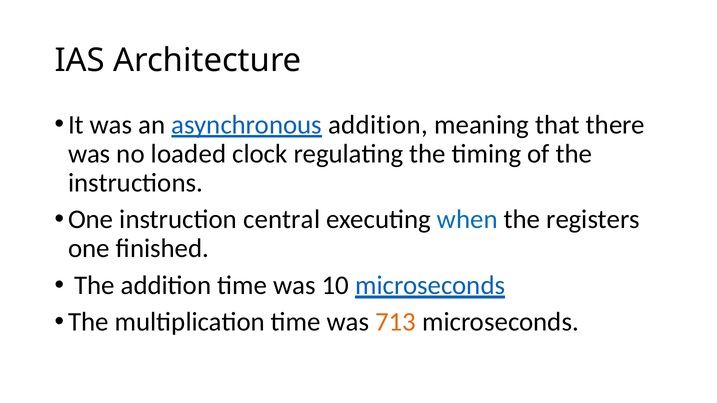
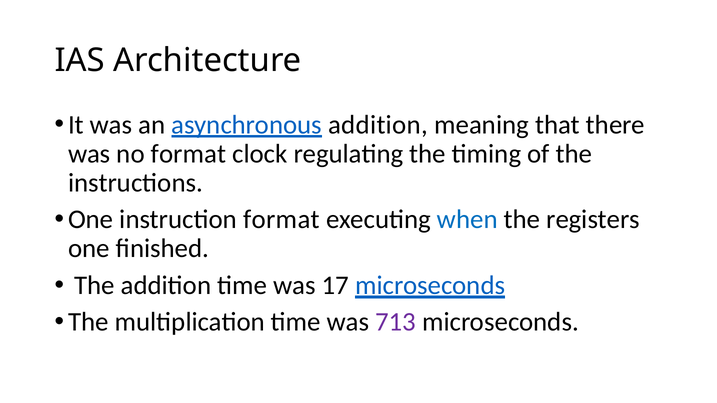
no loaded: loaded -> format (188, 154)
instruction central: central -> format (282, 220)
10: 10 -> 17 (335, 286)
713 colour: orange -> purple (396, 322)
